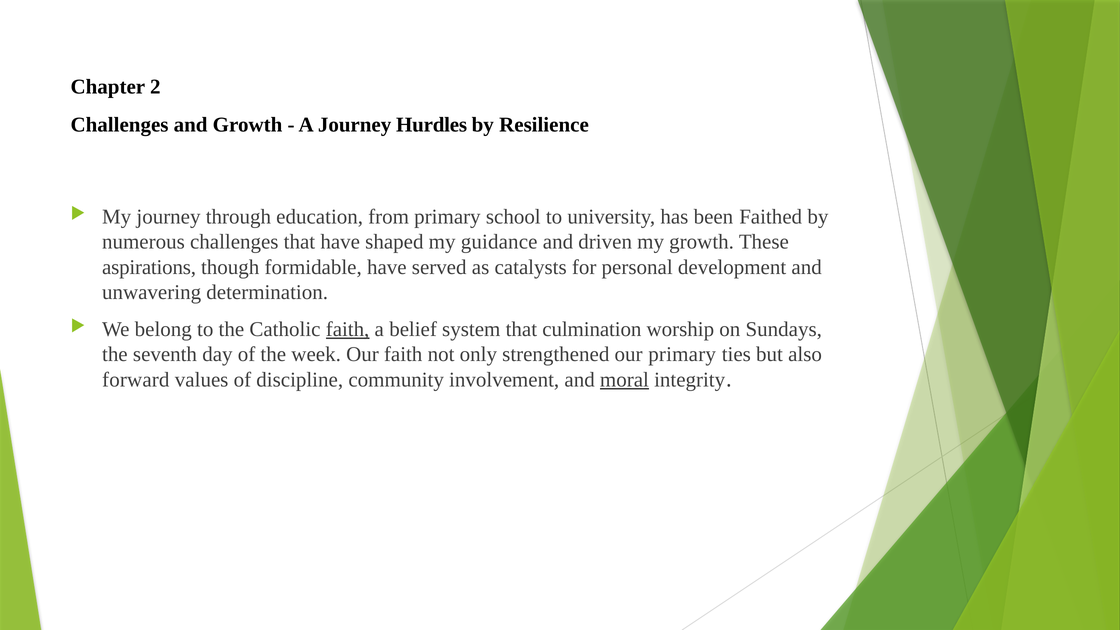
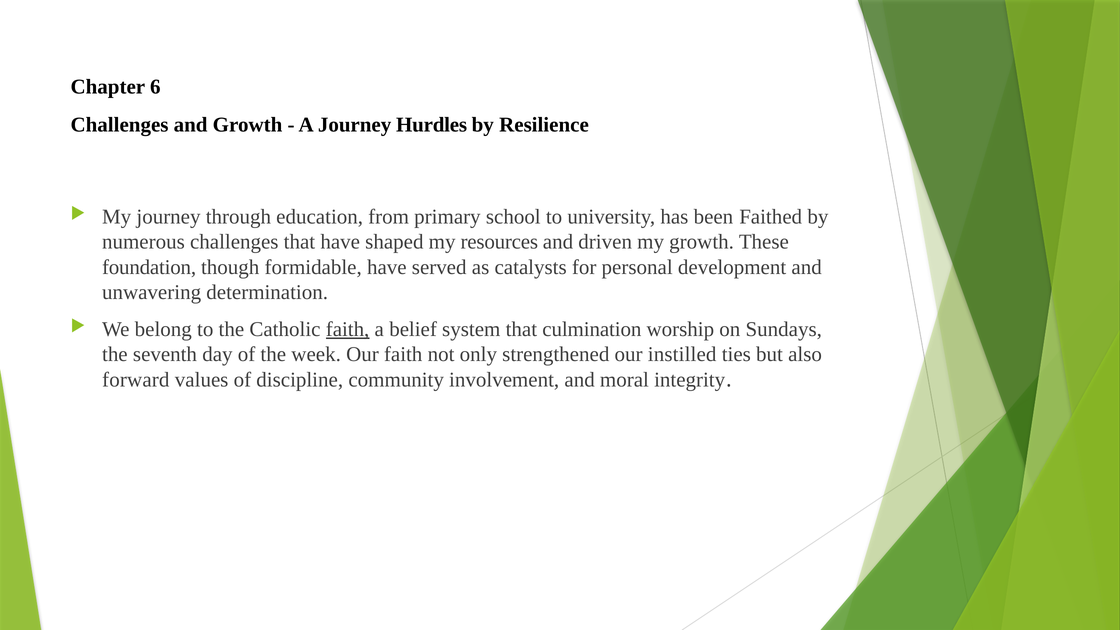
2: 2 -> 6 (155, 87)
guidance: guidance -> resources (499, 242)
aspirations: aspirations -> foundation (149, 267)
our primary: primary -> instilled (682, 354)
moral underline: present -> none (624, 380)
